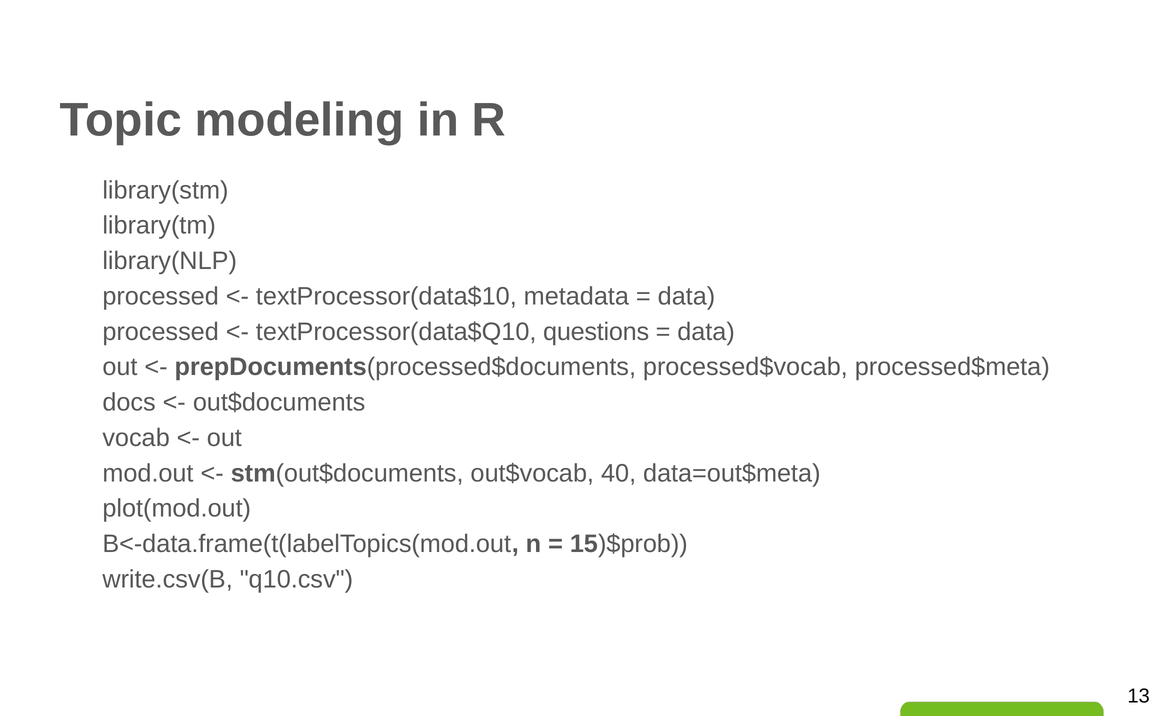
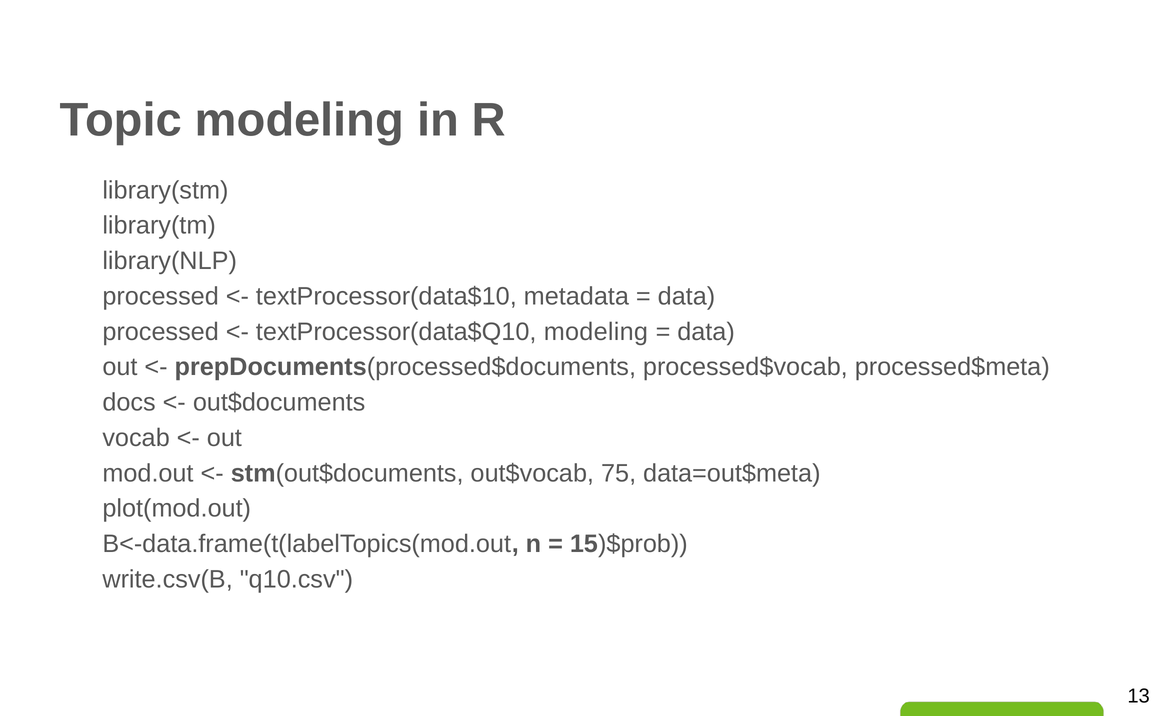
textProcessor(data$Q10 questions: questions -> modeling (596, 332)
40: 40 -> 75 (619, 473)
